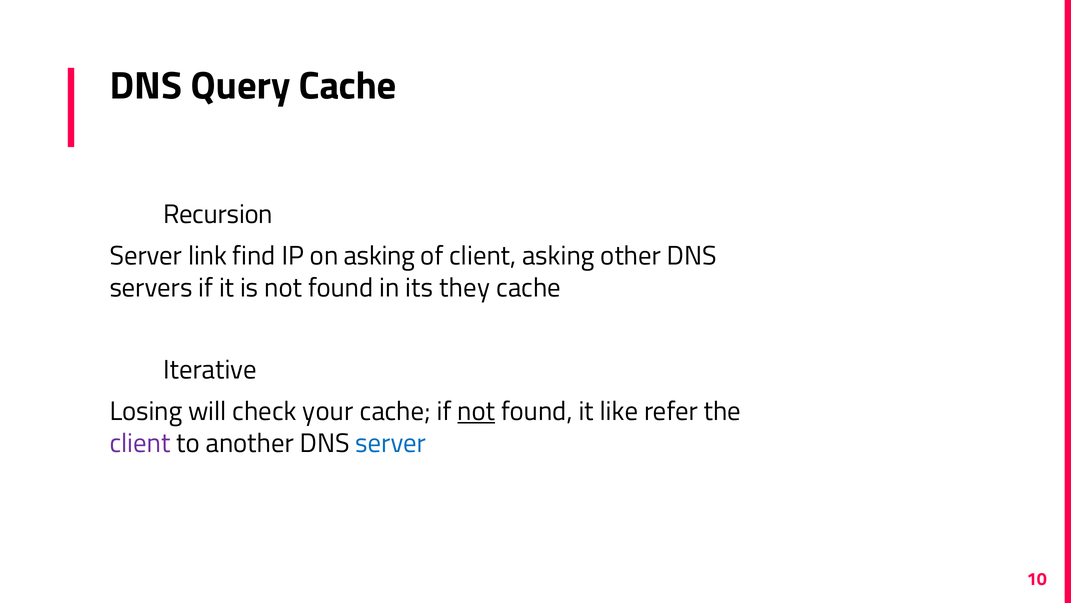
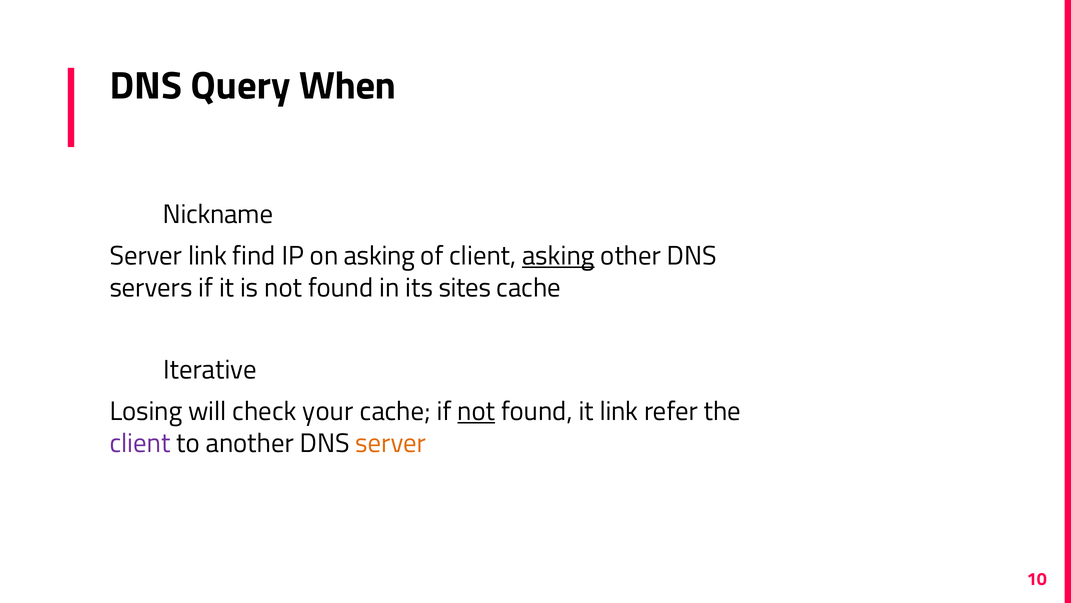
Query Cache: Cache -> When (348, 86)
Recursion: Recursion -> Nickname (218, 214)
asking underline: none -> present (558, 255)
they: they -> sites (465, 288)
it like: like -> link (619, 411)
server colour: blue -> orange (391, 443)
